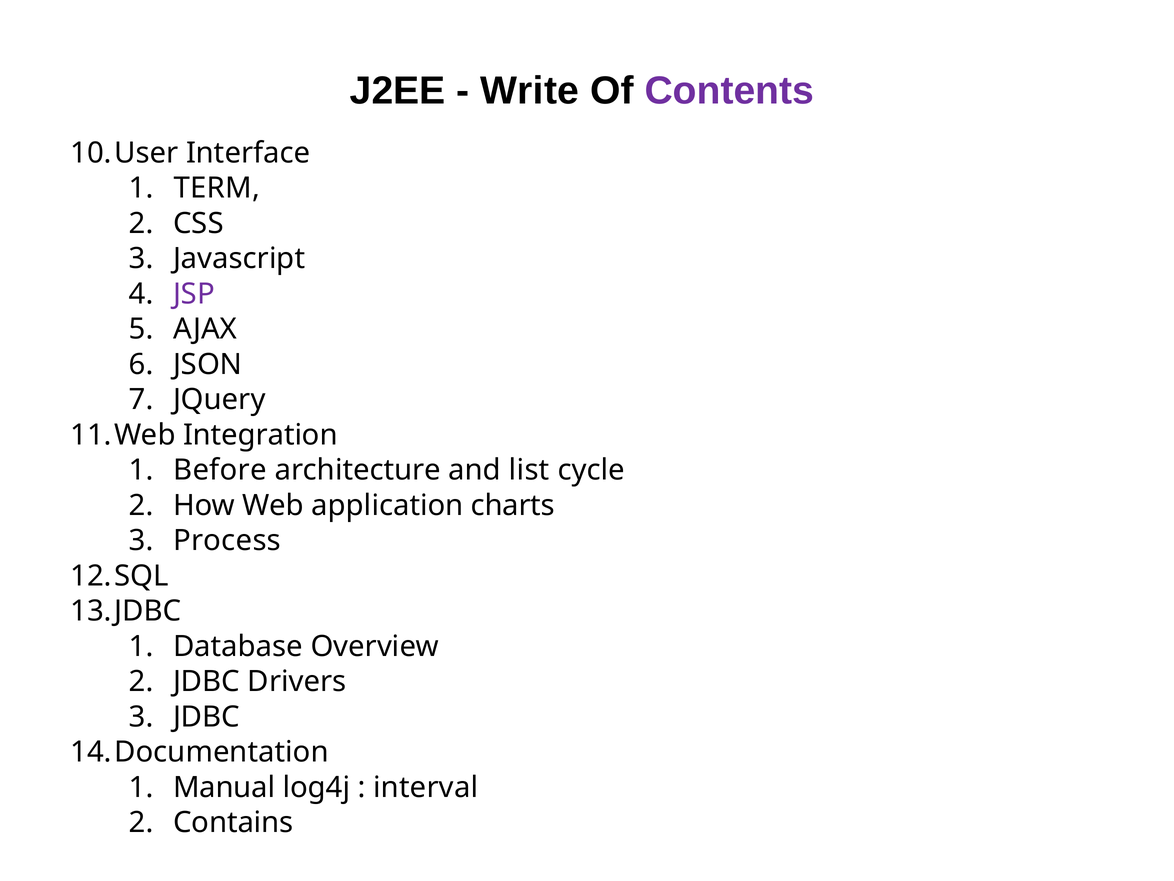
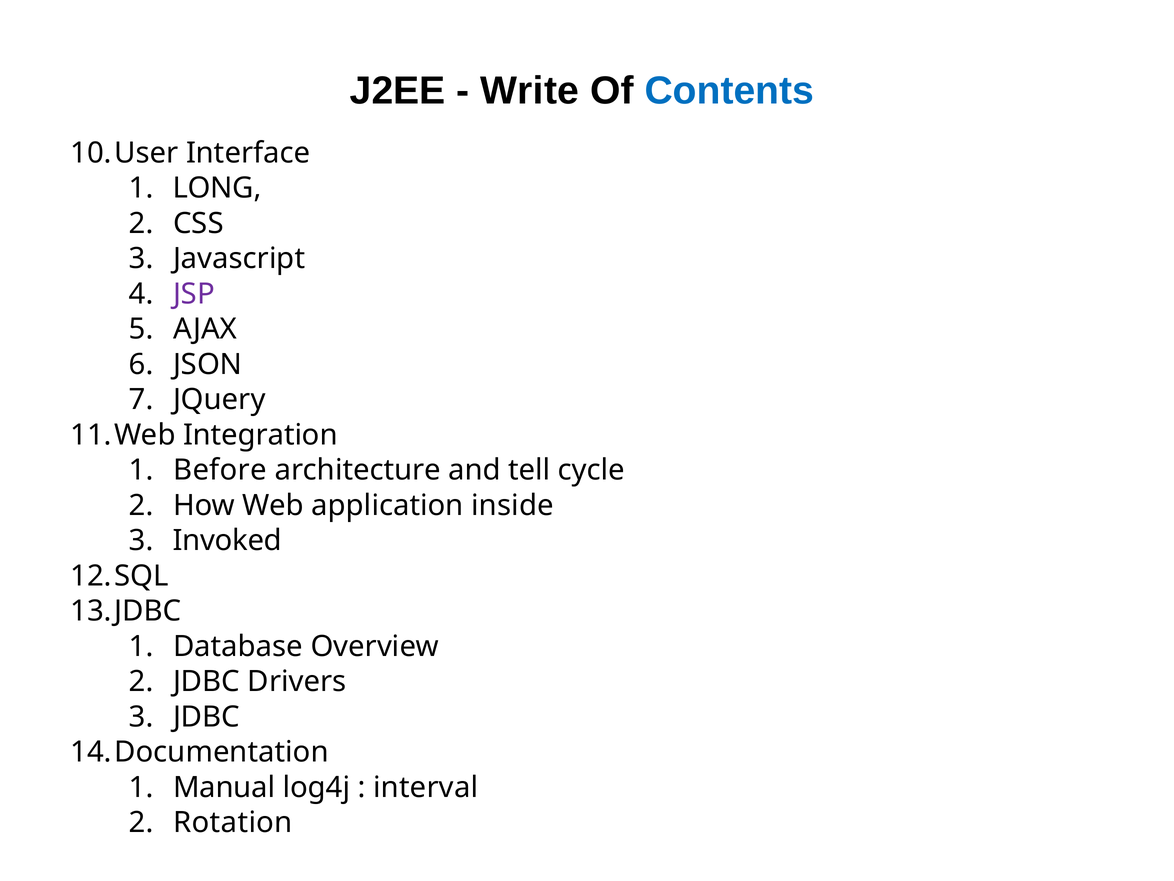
Contents colour: purple -> blue (729, 91)
TERM: TERM -> LONG (217, 188)
list: list -> tell (529, 470)
charts: charts -> inside (513, 505)
Process: Process -> Invoked (227, 540)
Contains: Contains -> Rotation (233, 822)
